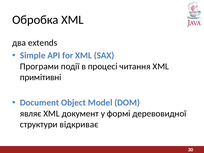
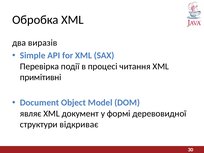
extends: extends -> виразів (43, 43)
Програми: Програми -> Перевірка (39, 66)
